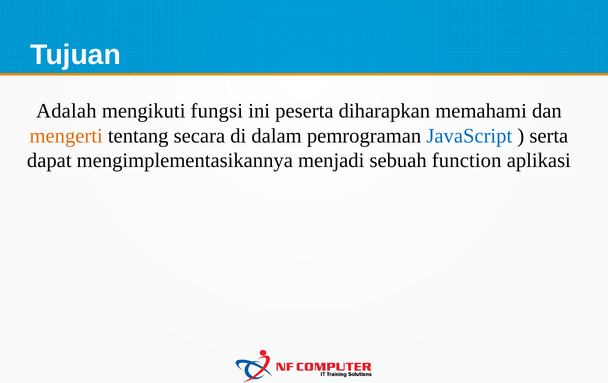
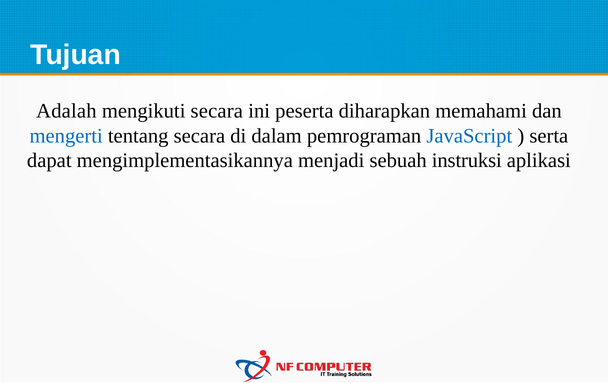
mengikuti fungsi: fungsi -> secara (217, 111)
mengerti colour: orange -> blue (66, 136)
function: function -> instruksi (467, 161)
